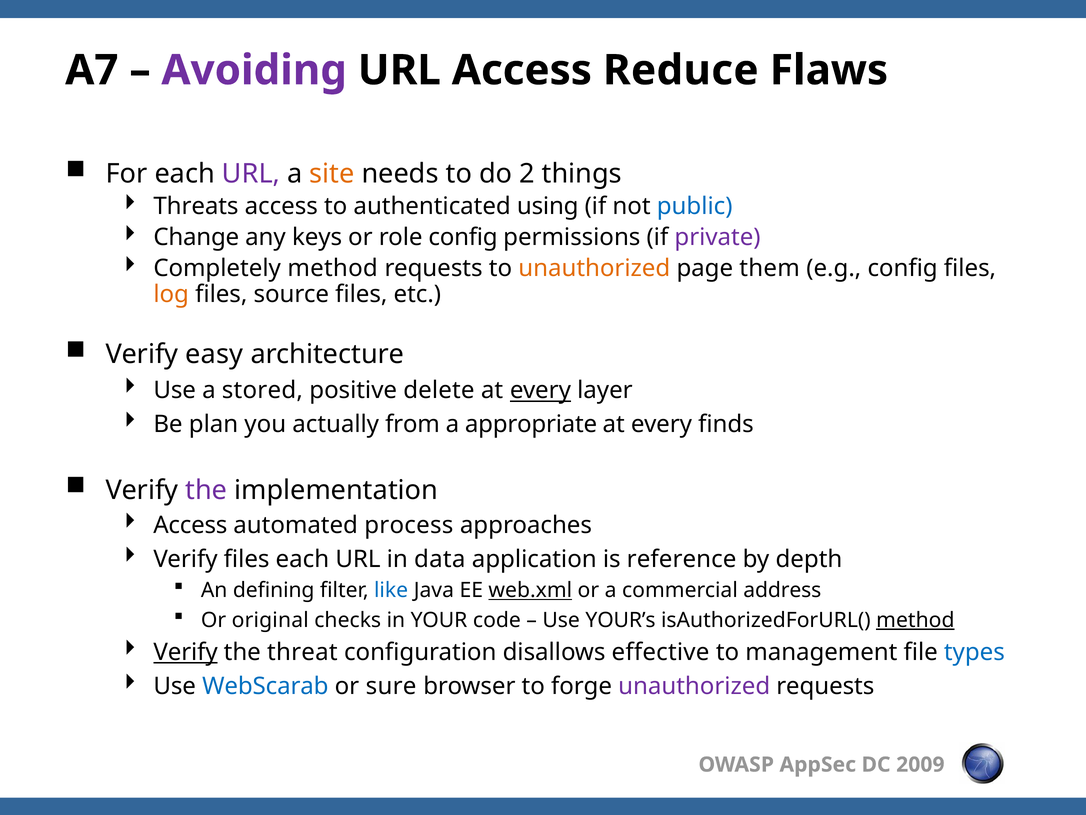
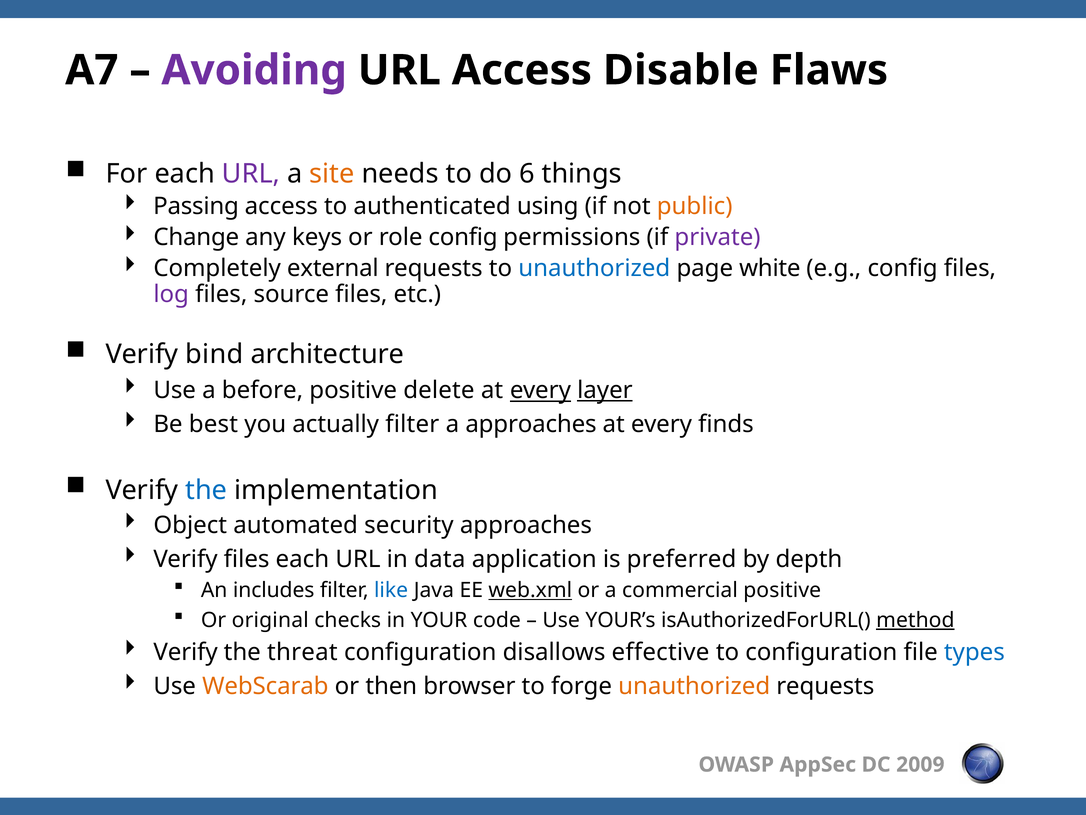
Reduce: Reduce -> Disable (681, 70)
2: 2 -> 6 (527, 174)
Threats: Threats -> Passing (196, 206)
public colour: blue -> orange (695, 206)
Completely method: method -> external (333, 268)
unauthorized colour: orange -> blue (594, 268)
them: them -> white (770, 268)
log colour: orange -> purple (171, 294)
easy: easy -> bind (214, 354)
stored: stored -> before (262, 390)
layer underline: none -> present (605, 390)
plan: plan -> best (213, 424)
actually from: from -> filter (412, 424)
a appropriate: appropriate -> approaches (531, 424)
the colour: purple -> blue (206, 490)
Access: Access -> Object (190, 525)
process: process -> security (409, 525)
reference: reference -> preferred (682, 559)
defining: defining -> includes (274, 590)
commercial address: address -> positive (782, 590)
Verify underline: present -> none (186, 652)
to management: management -> configuration (821, 652)
WebScarab colour: blue -> orange (265, 686)
sure: sure -> then (391, 686)
unauthorized colour: purple -> orange (694, 686)
